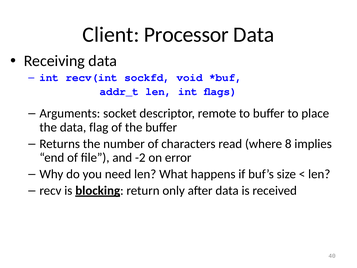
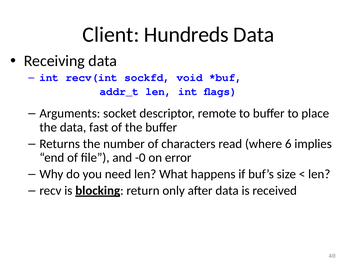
Processor: Processor -> Hundreds (186, 35)
flag: flag -> fast (99, 127)
8: 8 -> 6 (288, 144)
-2: -2 -> -0 (140, 158)
